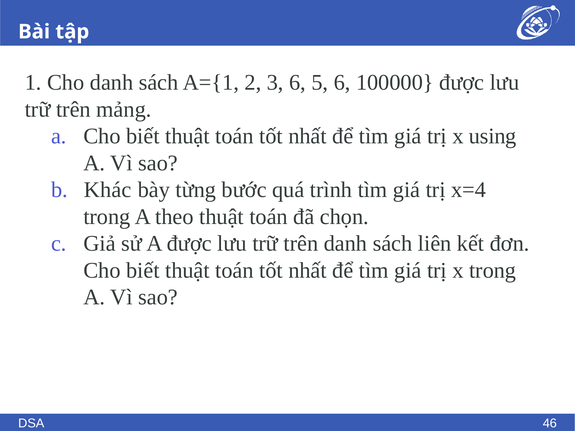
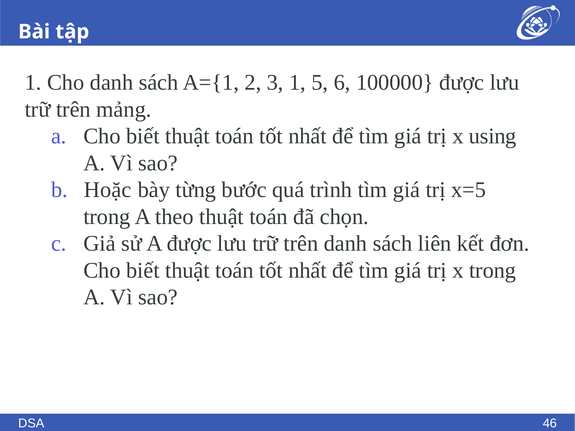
3 6: 6 -> 1 (297, 83)
Khác: Khác -> Hoặc (108, 190)
x=4: x=4 -> x=5 (469, 190)
